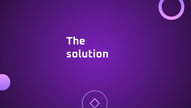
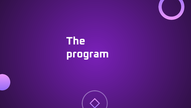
solution: solution -> program (88, 54)
